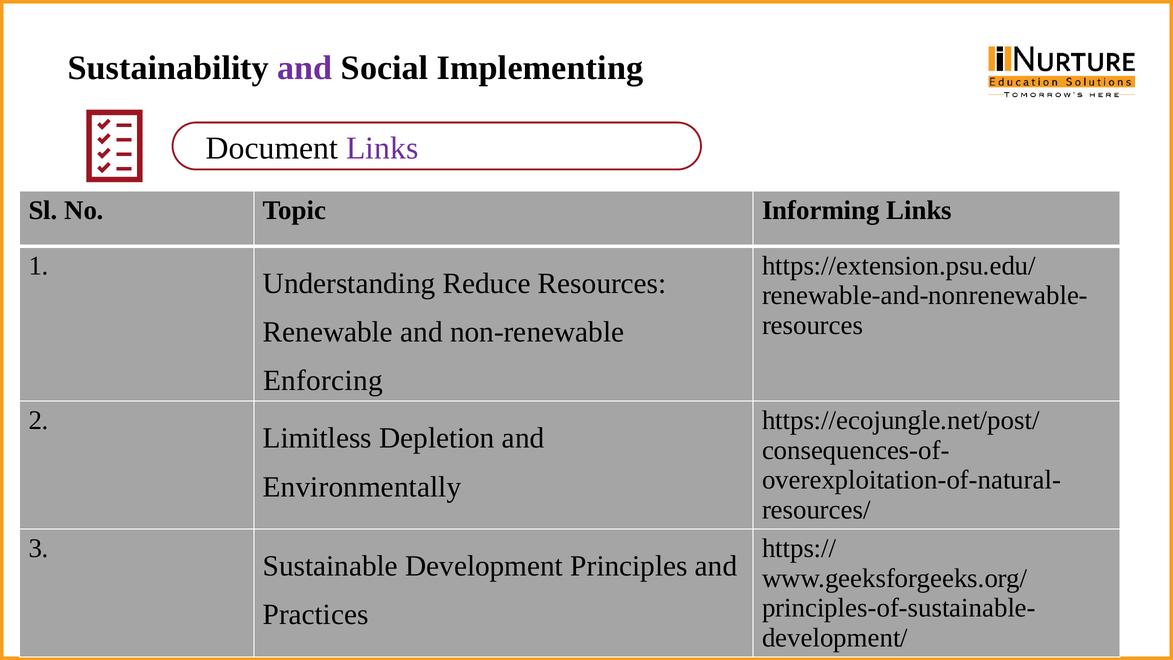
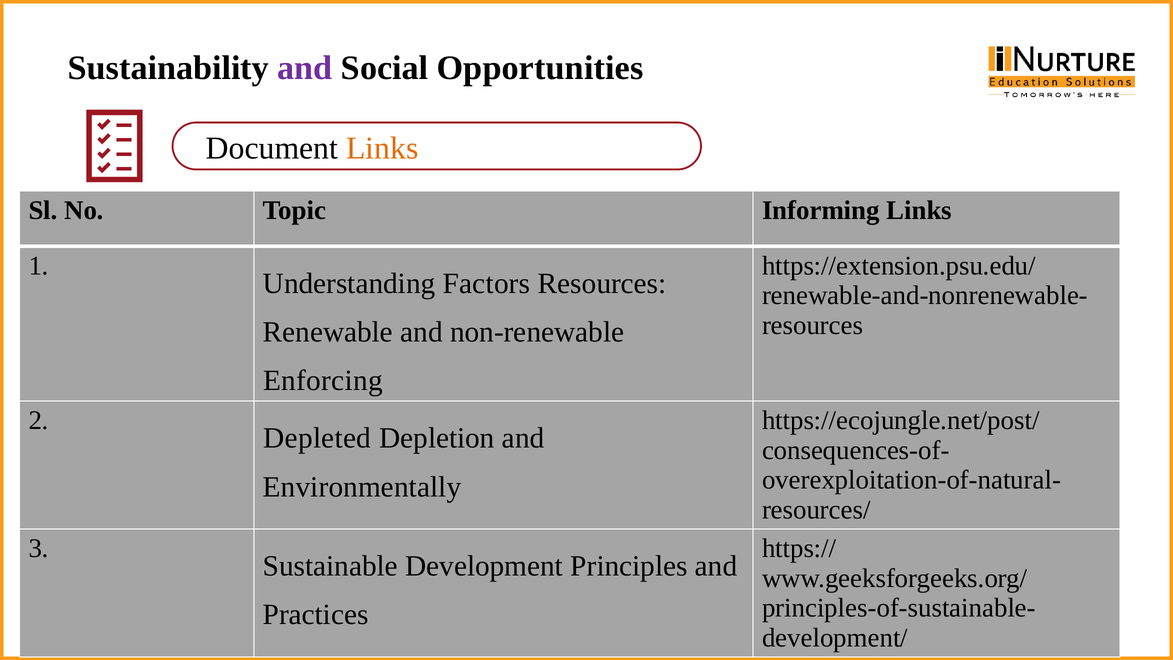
Implementing: Implementing -> Opportunities (540, 68)
Links colour: purple -> orange (382, 148)
Reduce: Reduce -> Factors (487, 283)
Limitless: Limitless -> Depleted (317, 438)
